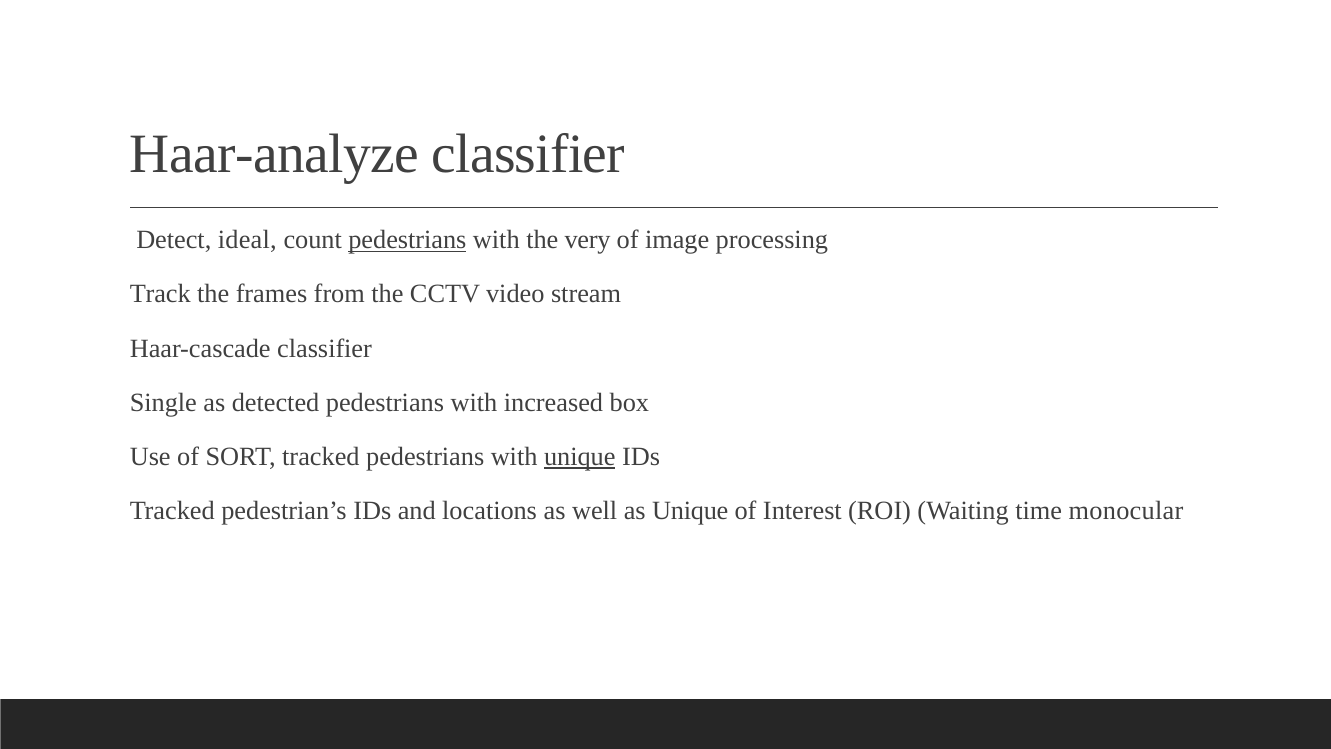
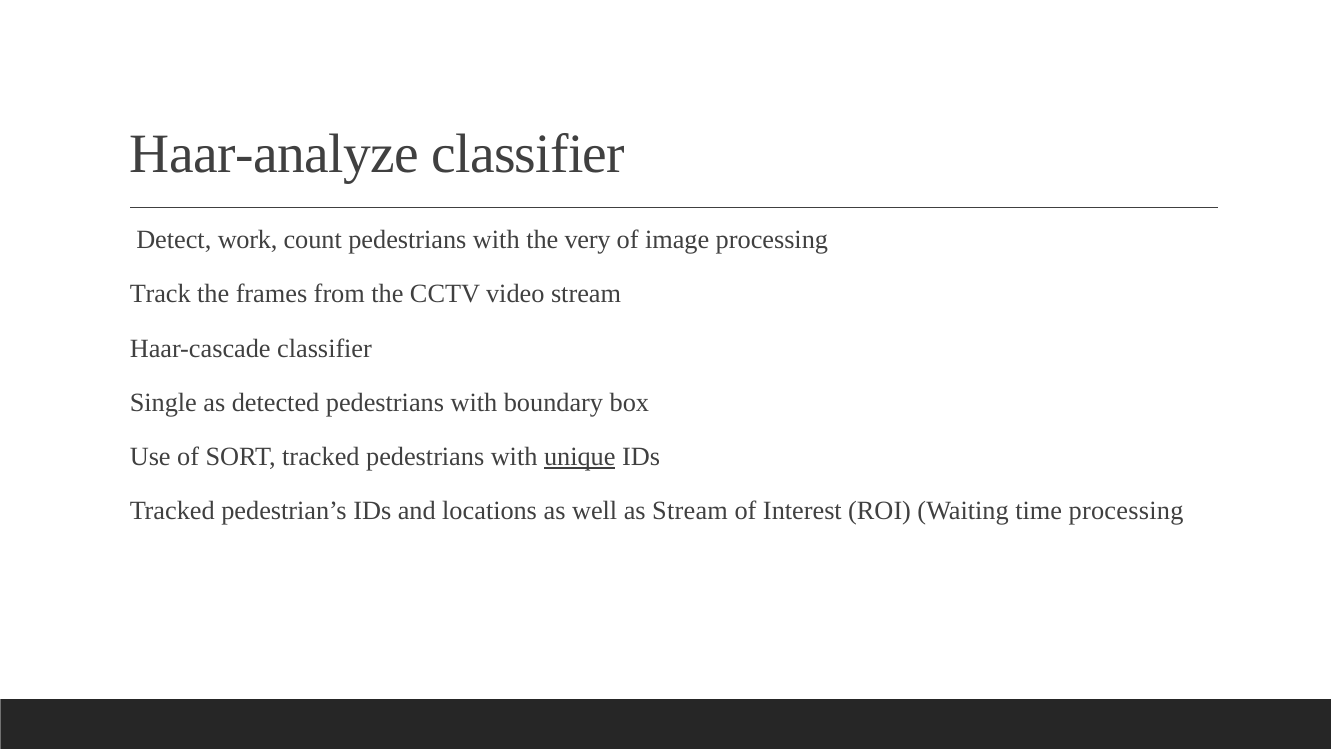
ideal: ideal -> work (248, 240)
pedestrians underline: present -> none (407, 240)
increased: increased -> boundary (553, 402)
as Unique: Unique -> Stream (690, 511)
time monocular: monocular -> processing (1126, 511)
